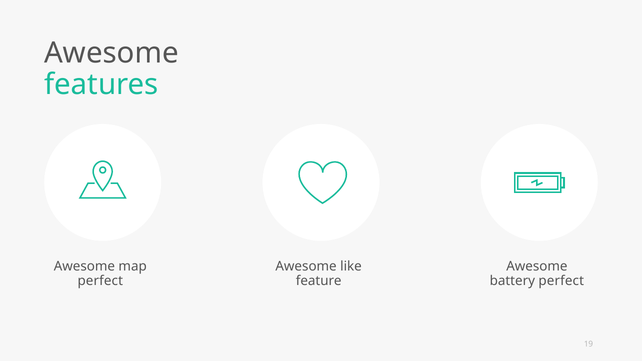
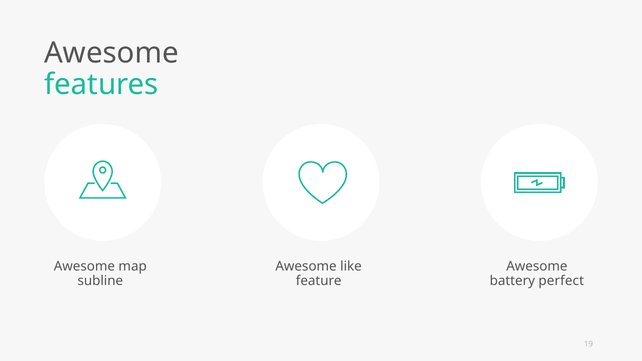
perfect: perfect -> subline (100, 281)
